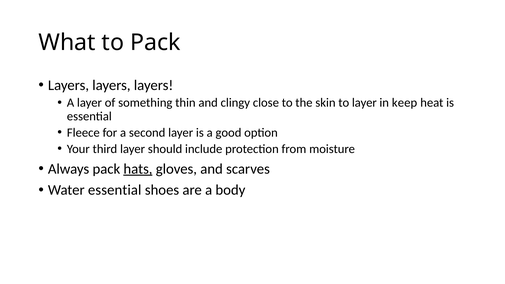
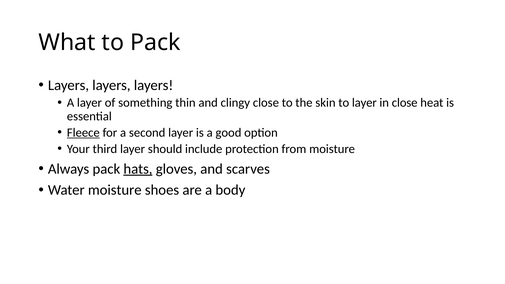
in keep: keep -> close (405, 103)
Fleece underline: none -> present (83, 133)
Water essential: essential -> moisture (115, 190)
